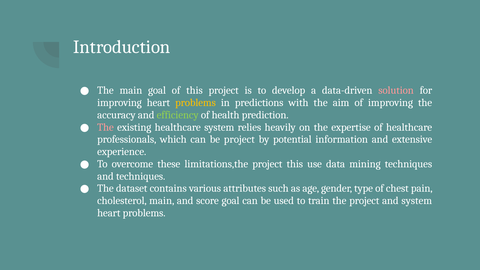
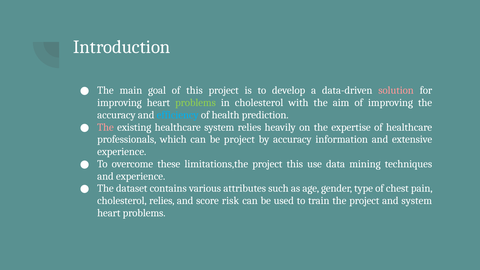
problems colour: yellow -> light green (195, 103)
in predictions: predictions -> cholesterol (259, 103)
efficiency colour: light green -> light blue (178, 115)
by potential: potential -> accuracy (292, 139)
and techniques: techniques -> experience (141, 176)
cholesterol main: main -> relies (162, 201)
score goal: goal -> risk (230, 201)
